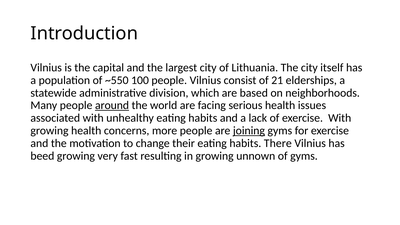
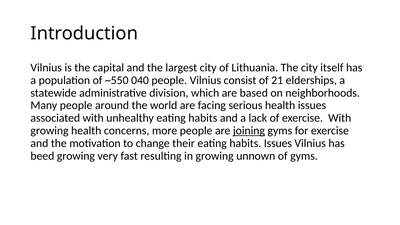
100: 100 -> 040 (140, 80)
around underline: present -> none (112, 105)
habits There: There -> Issues (278, 143)
